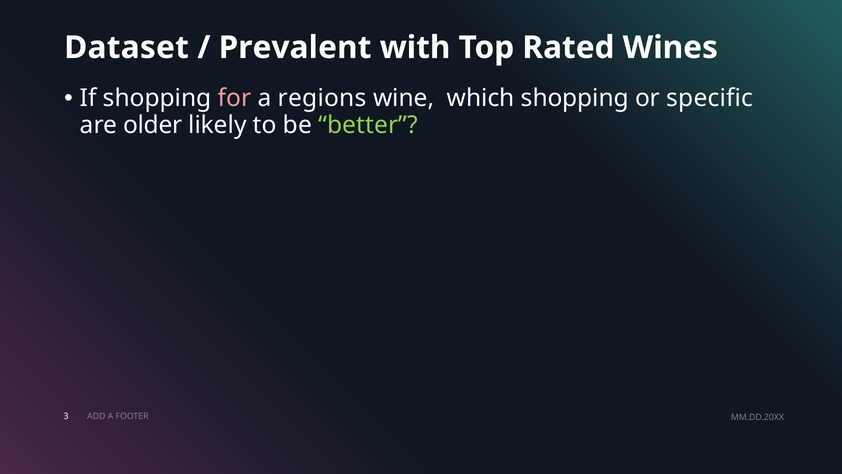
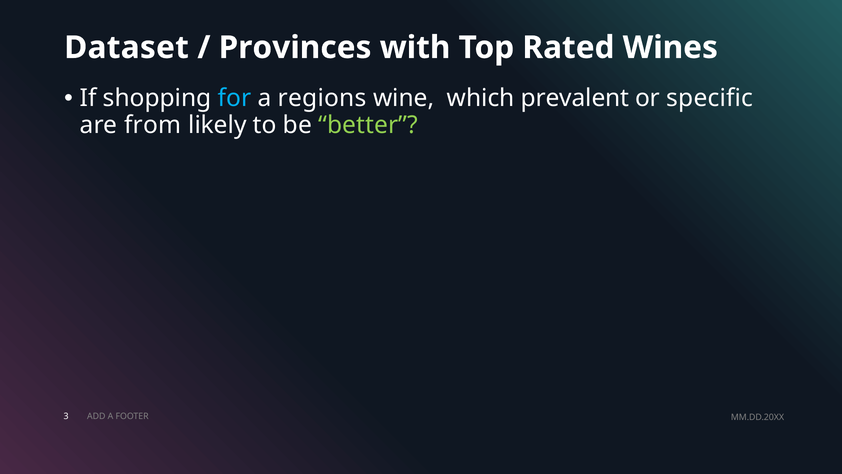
Prevalent: Prevalent -> Provinces (295, 48)
for colour: pink -> light blue (235, 98)
which shopping: shopping -> prevalent (575, 98)
older: older -> from (153, 125)
